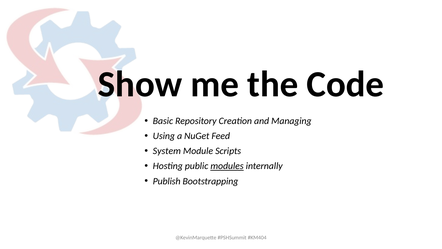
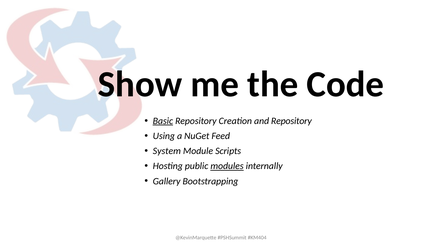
Basic underline: none -> present (163, 121)
and Managing: Managing -> Repository (291, 121)
Publish: Publish -> Gallery (167, 181)
